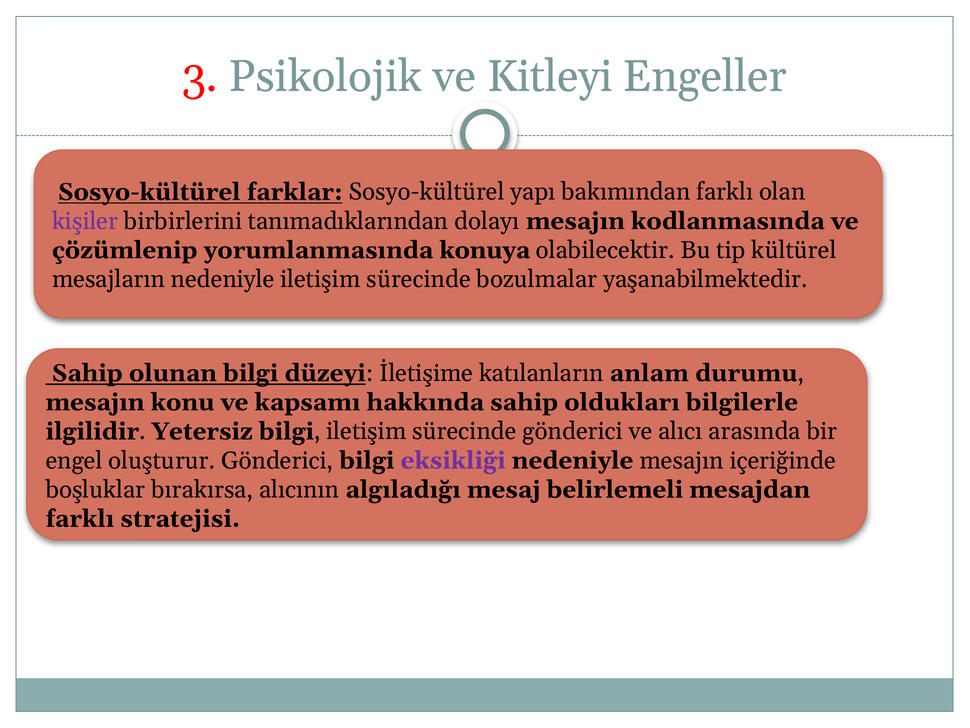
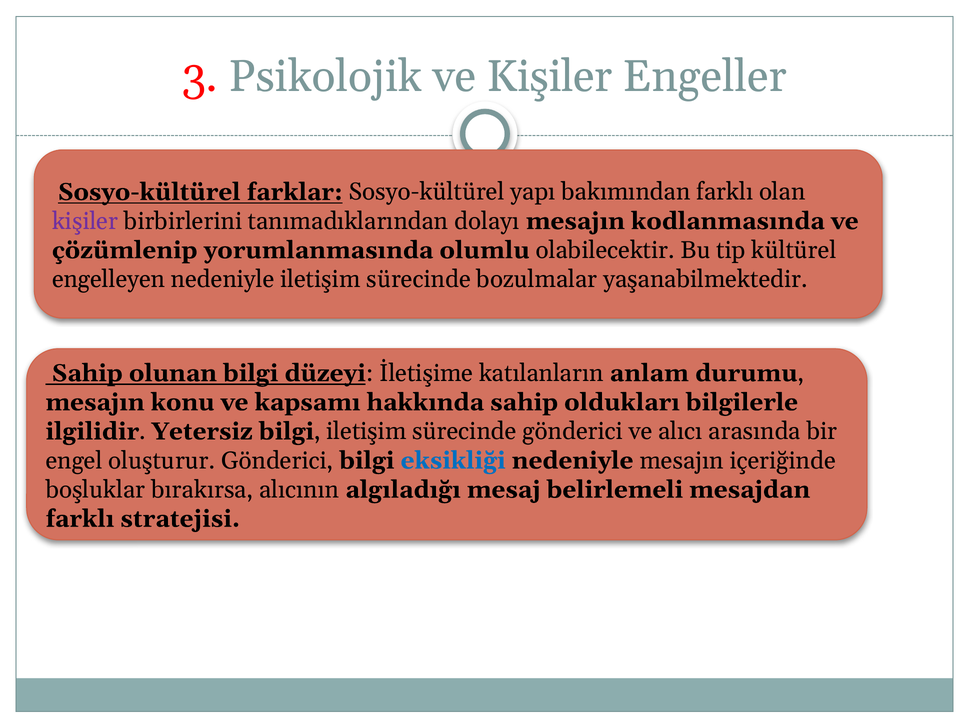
ve Kitleyi: Kitleyi -> Kişiler (550, 76)
konuya: konuya -> olumlu (485, 250)
mesajların: mesajların -> engelleyen (109, 279)
eksikliği colour: purple -> blue (453, 460)
